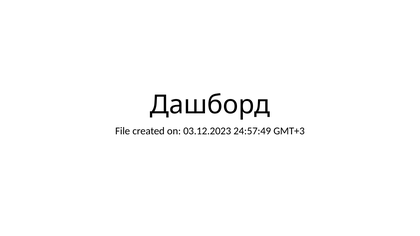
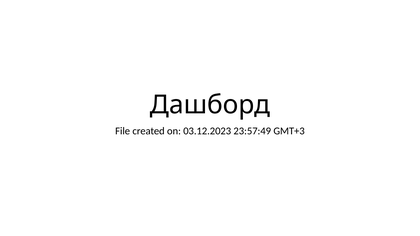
24:57:49: 24:57:49 -> 23:57:49 (252, 131)
